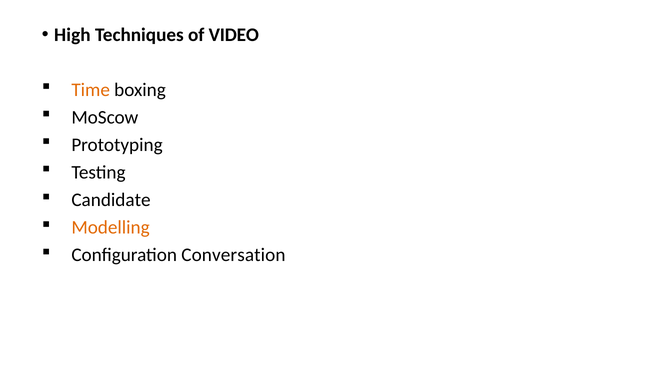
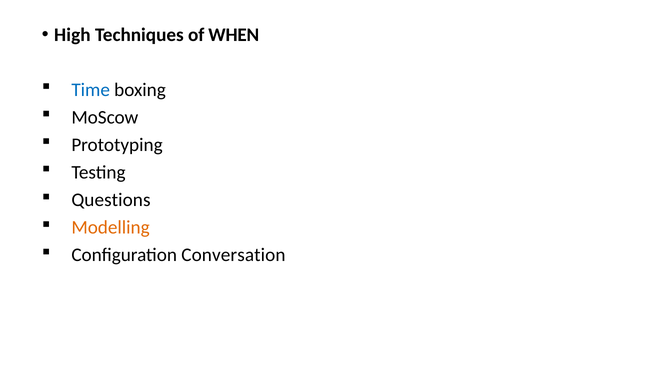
VIDEO: VIDEO -> WHEN (234, 35)
Time colour: orange -> blue (91, 90)
Candidate: Candidate -> Questions (111, 200)
